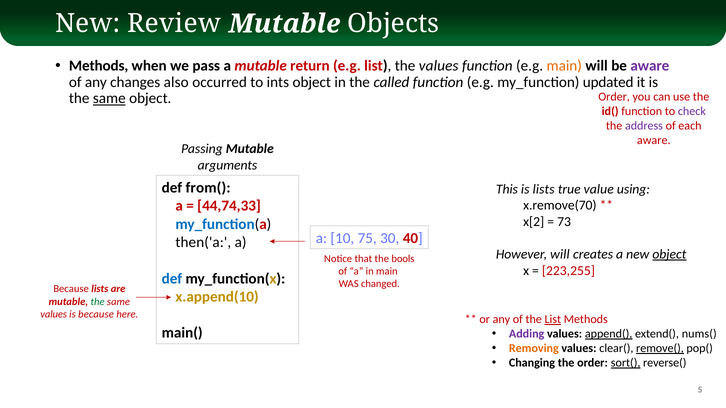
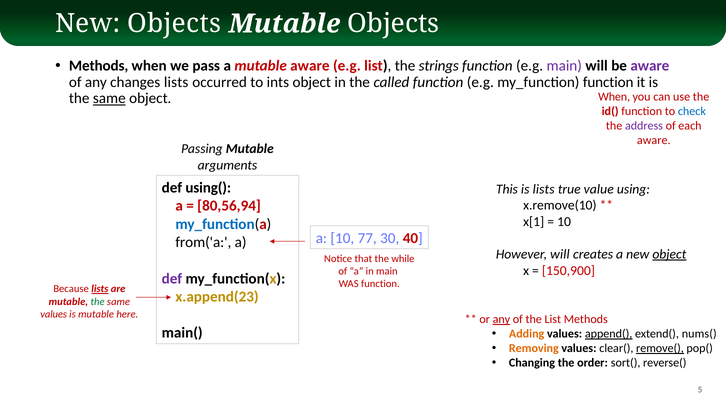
New Review: Review -> Objects (174, 24)
mutable return: return -> aware (310, 66)
the values: values -> strings (439, 66)
main colour: orange -> purple (564, 66)
changes also: also -> lists (176, 82)
my_function updated: updated -> function (608, 82)
Order: Order -> When (614, 97)
check colour: purple -> blue (692, 111)
from(: from( -> using( (208, 188)
44,74,33: 44,74,33 -> 80,56,94 (229, 206)
x.remove(70: x.remove(70 -> x.remove(10 (560, 206)
x[2: x[2 -> x[1 (534, 222)
73: 73 -> 10 (564, 222)
75: 75 -> 77 (367, 239)
then('a: then('a -> from('a (203, 242)
bools: bools -> while (403, 259)
223,255: 223,255 -> 150,900 (568, 271)
def colour: blue -> purple (172, 279)
WAS changed: changed -> function (380, 284)
lists underline: none -> present (100, 289)
x.append(10: x.append(10 -> x.append(23 (217, 297)
is because: because -> mutable (96, 315)
any underline: none -> present (501, 320)
List underline: present -> none (553, 320)
Adding colour: purple -> orange (527, 334)
sort( underline: present -> none (626, 363)
